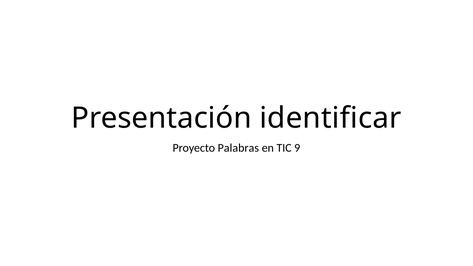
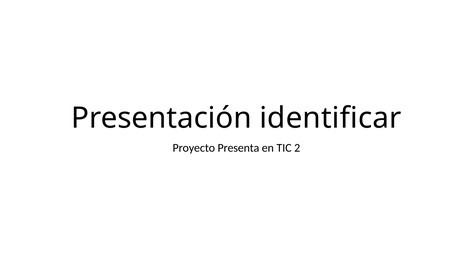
Palabras: Palabras -> Presenta (238, 148)
9: 9 -> 2 (297, 148)
